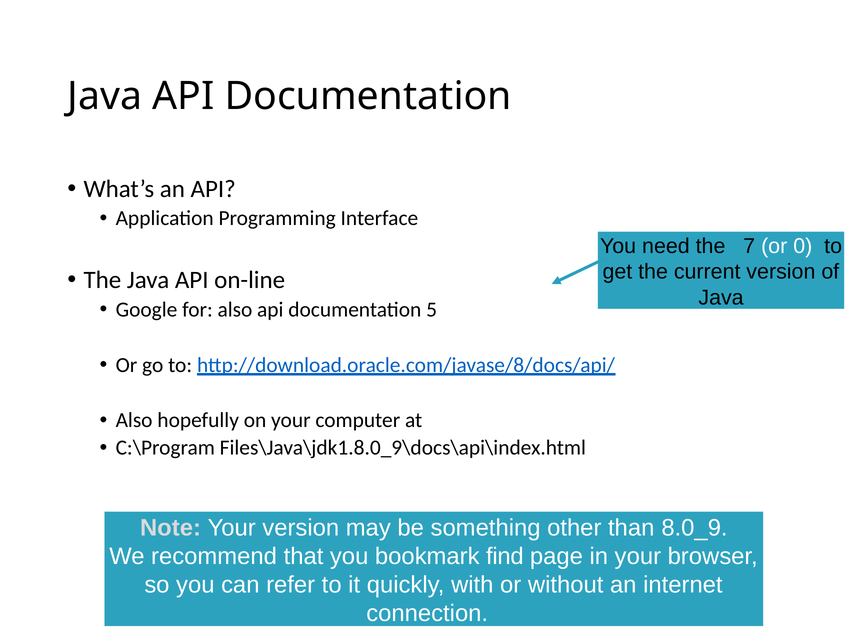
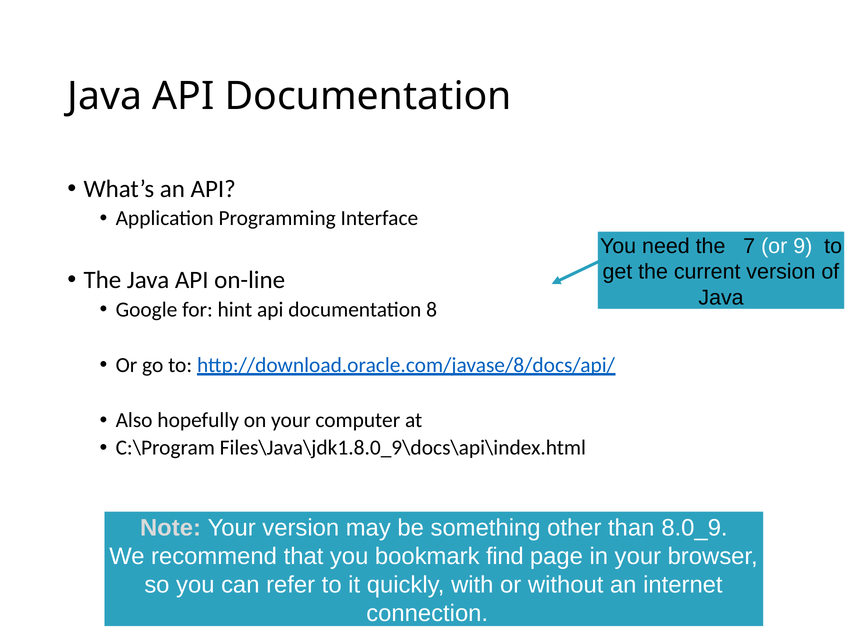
0: 0 -> 9 (803, 246)
for also: also -> hint (235, 309)
5: 5 -> 8 (432, 309)
